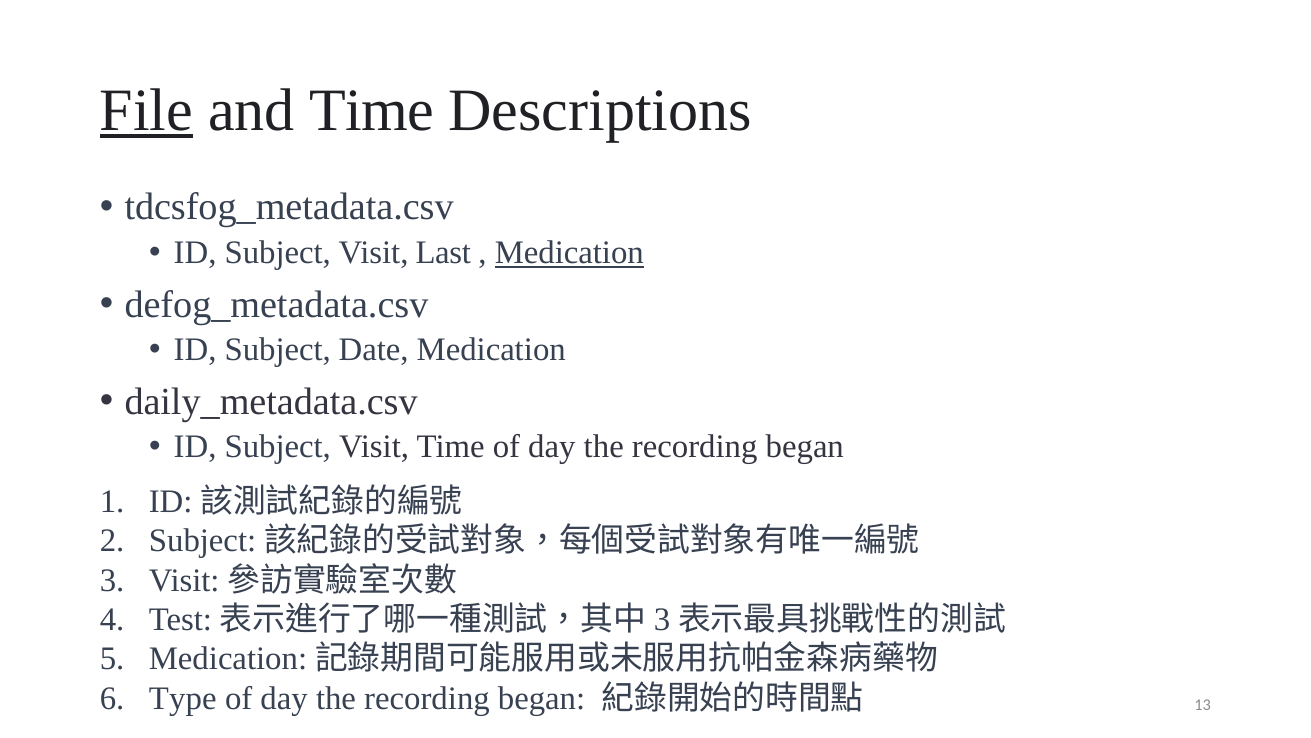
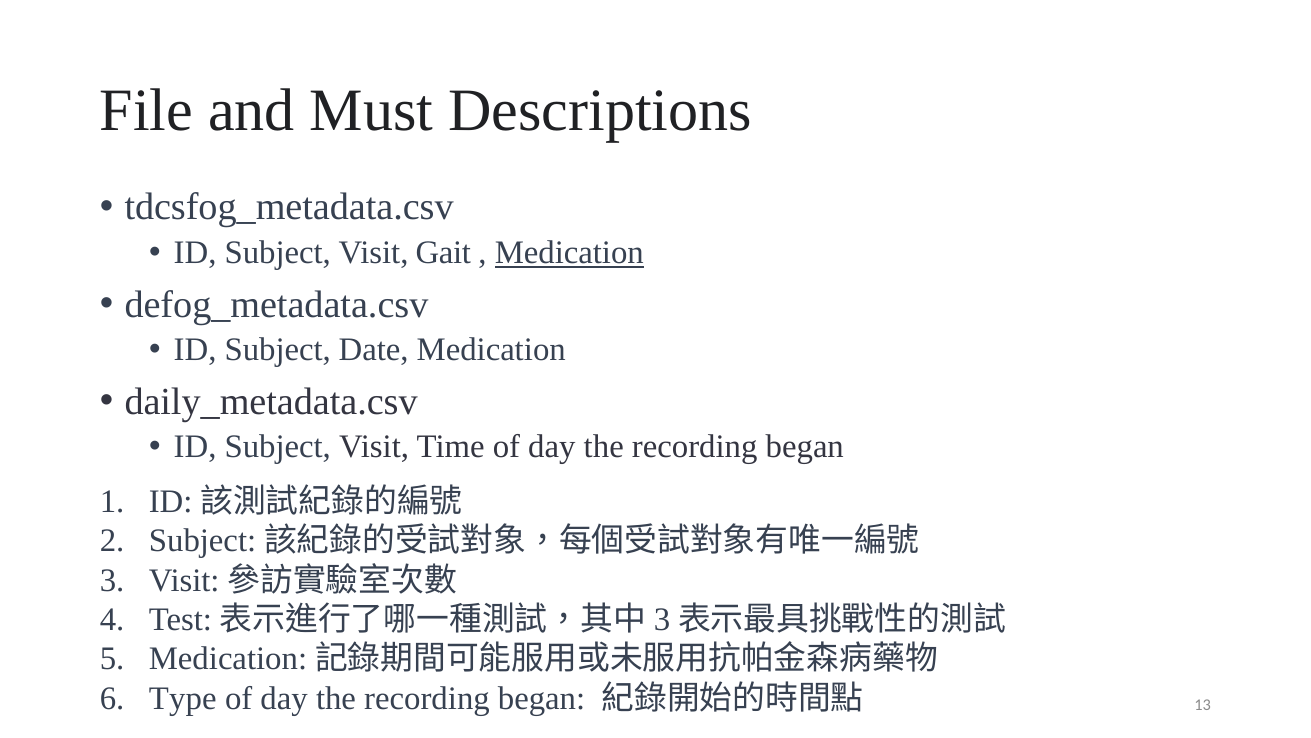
File underline: present -> none (147, 110)
and Time: Time -> Must (372, 110)
Last: Last -> Gait (443, 252)
